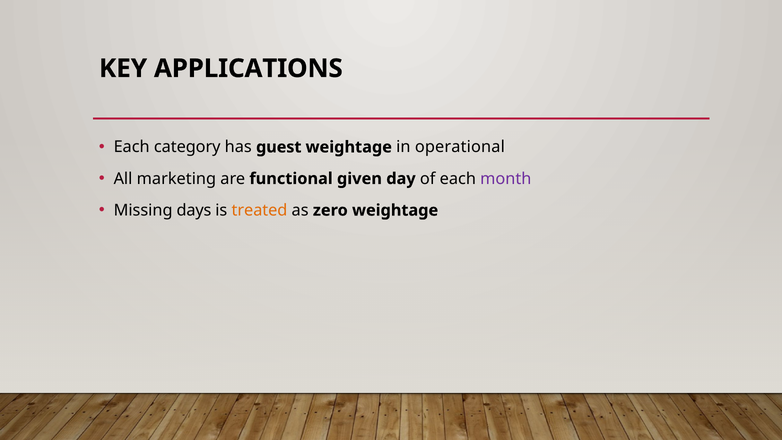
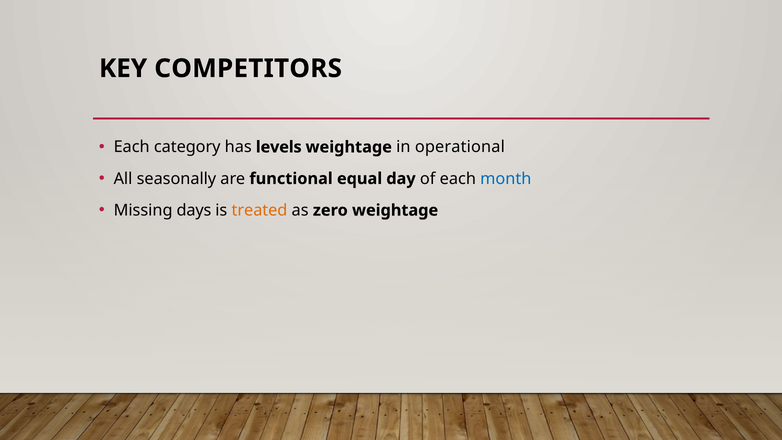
APPLICATIONS: APPLICATIONS -> COMPETITORS (248, 68)
guest: guest -> levels (279, 147)
marketing: marketing -> seasonally (176, 179)
given: given -> equal (359, 179)
month colour: purple -> blue (506, 179)
